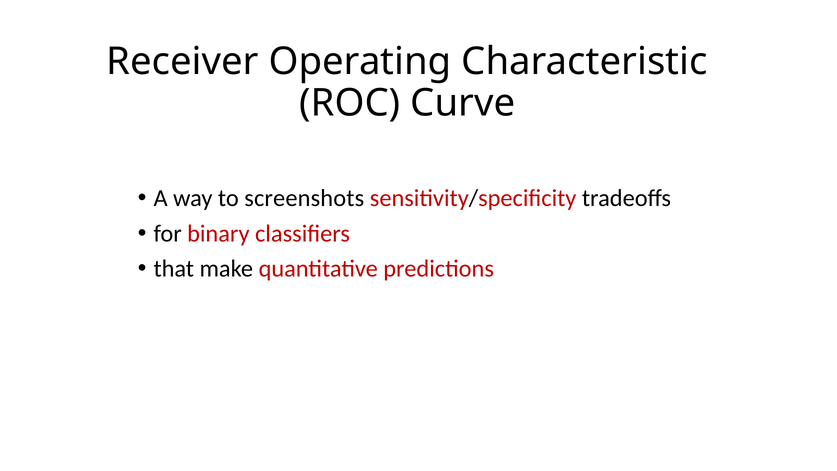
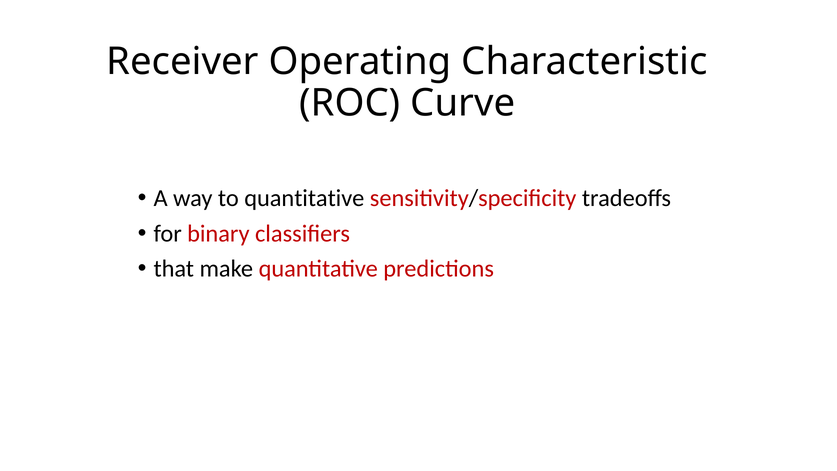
to screenshots: screenshots -> quantitative (304, 198)
